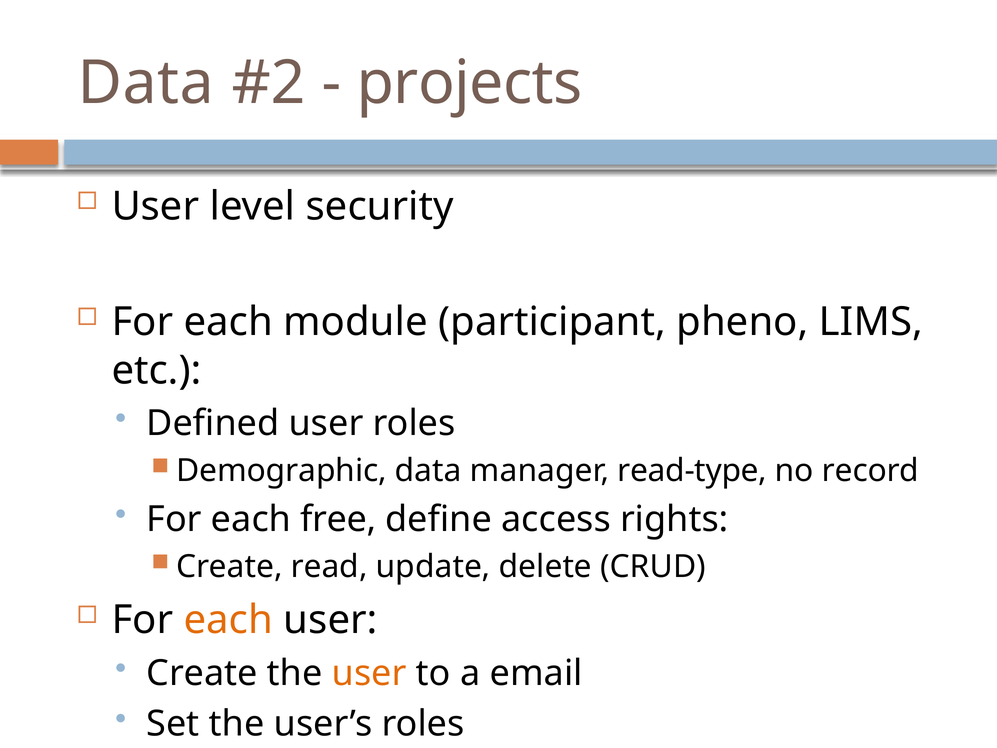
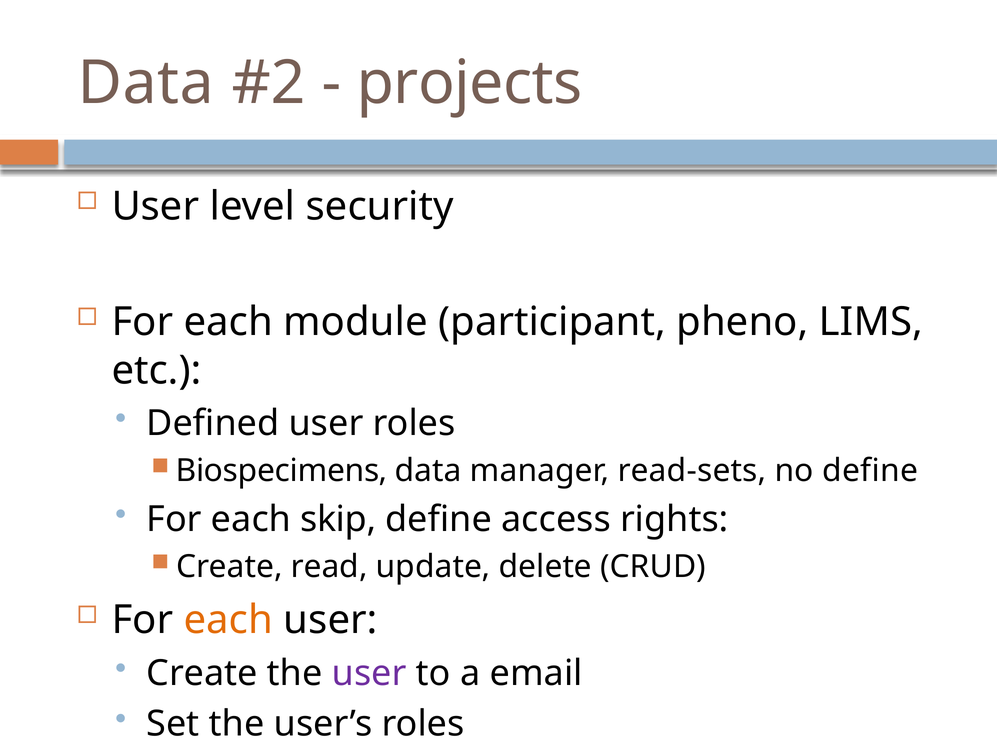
Demographic: Demographic -> Biospecimens (282, 471)
read-type: read-type -> read-sets (692, 471)
no record: record -> define (870, 471)
free: free -> skip (338, 519)
user colour: orange -> purple (369, 673)
